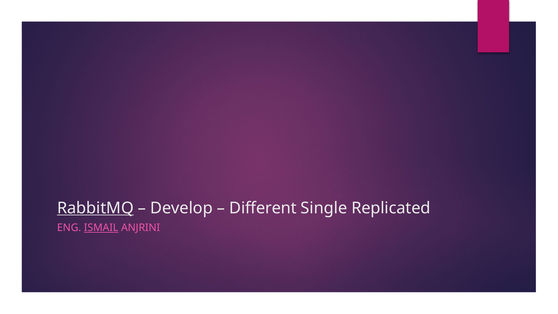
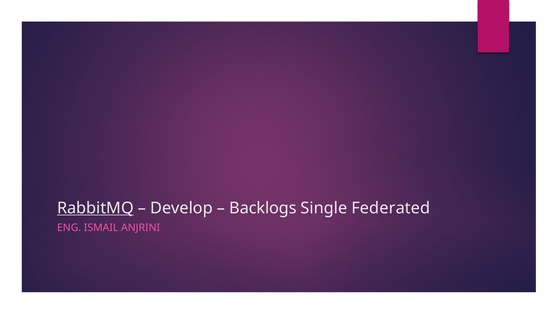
Different: Different -> Backlogs (263, 208)
Replicated: Replicated -> Federated (391, 208)
ISMAIL underline: present -> none (101, 228)
